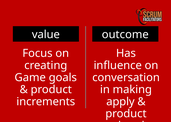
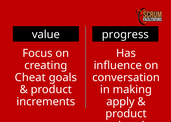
outcome: outcome -> progress (125, 35)
Game: Game -> Cheat (30, 77)
